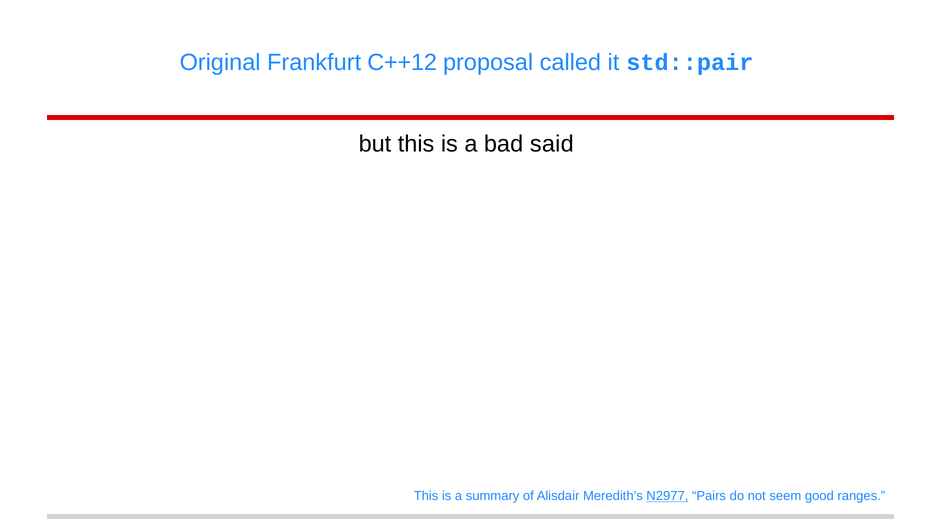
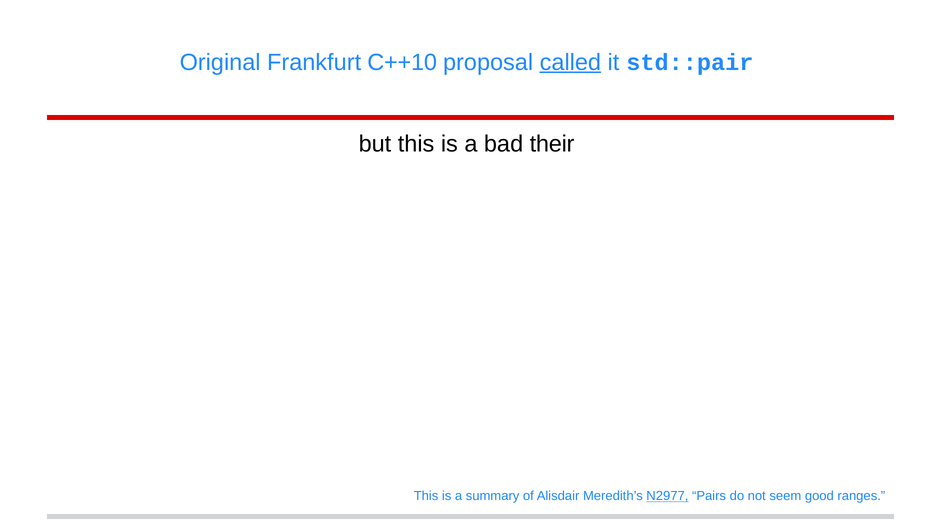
C++12: C++12 -> C++10 (402, 62)
called underline: none -> present (570, 62)
said: said -> their (552, 144)
